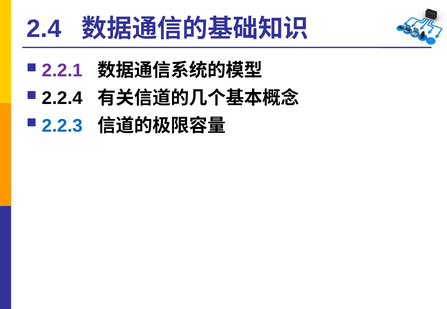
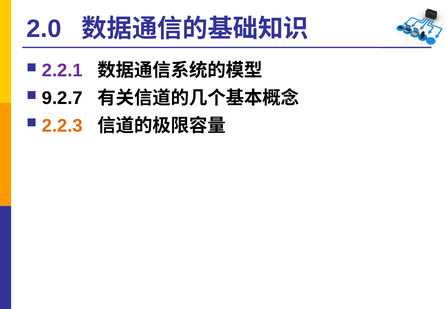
2.4: 2.4 -> 2.0 (44, 29)
2.2.4: 2.2.4 -> 9.2.7 (62, 98)
2.2.3 colour: blue -> orange (62, 126)
